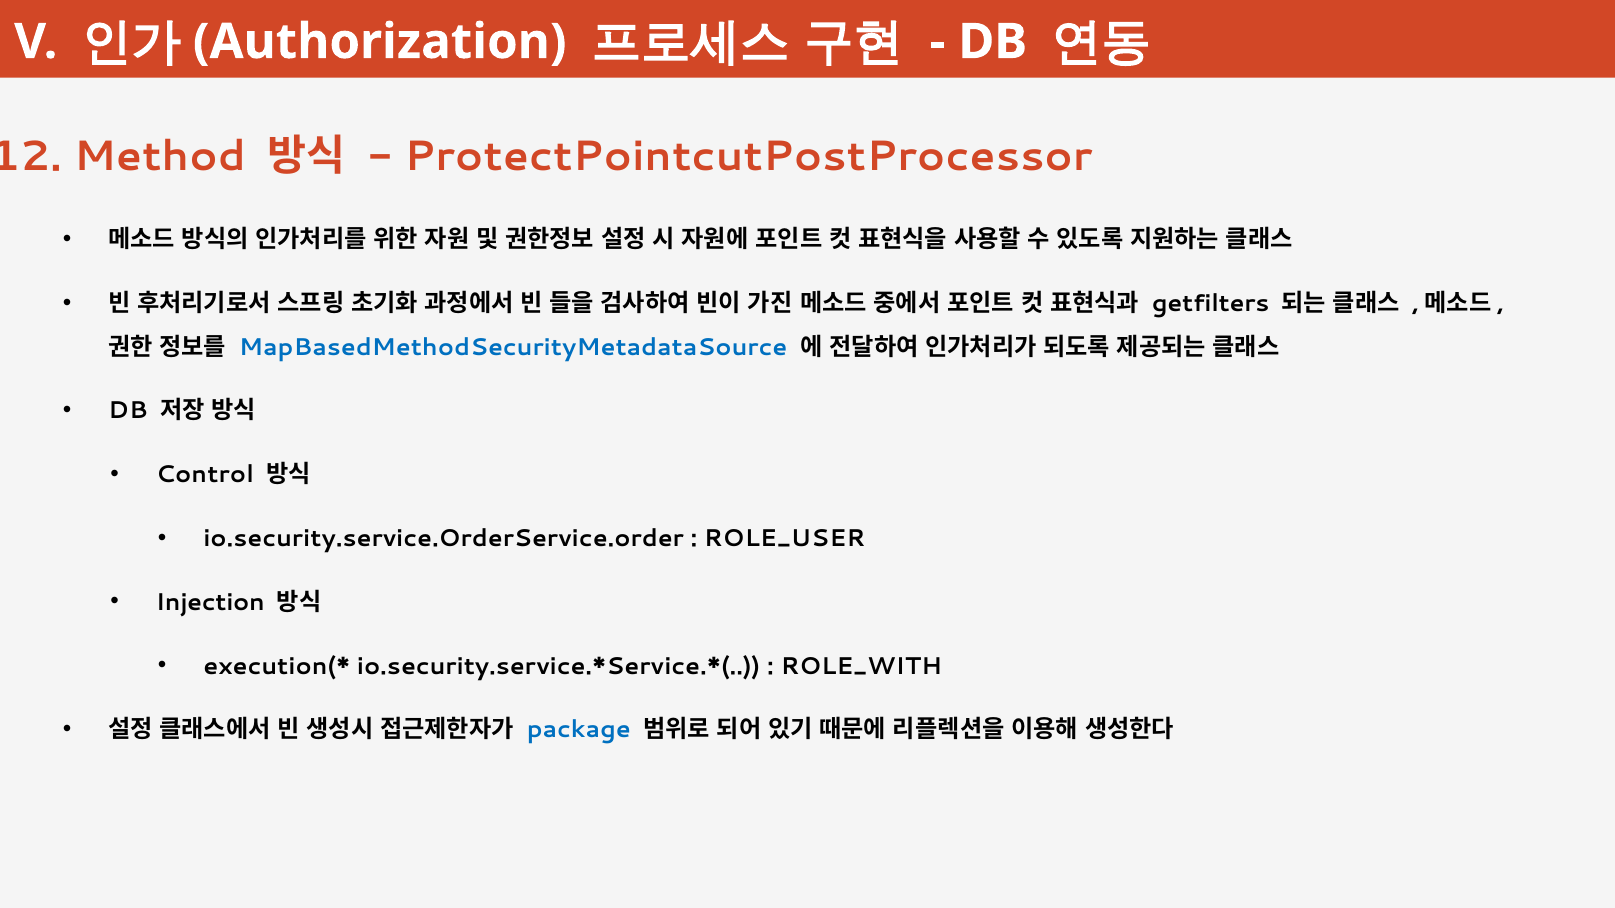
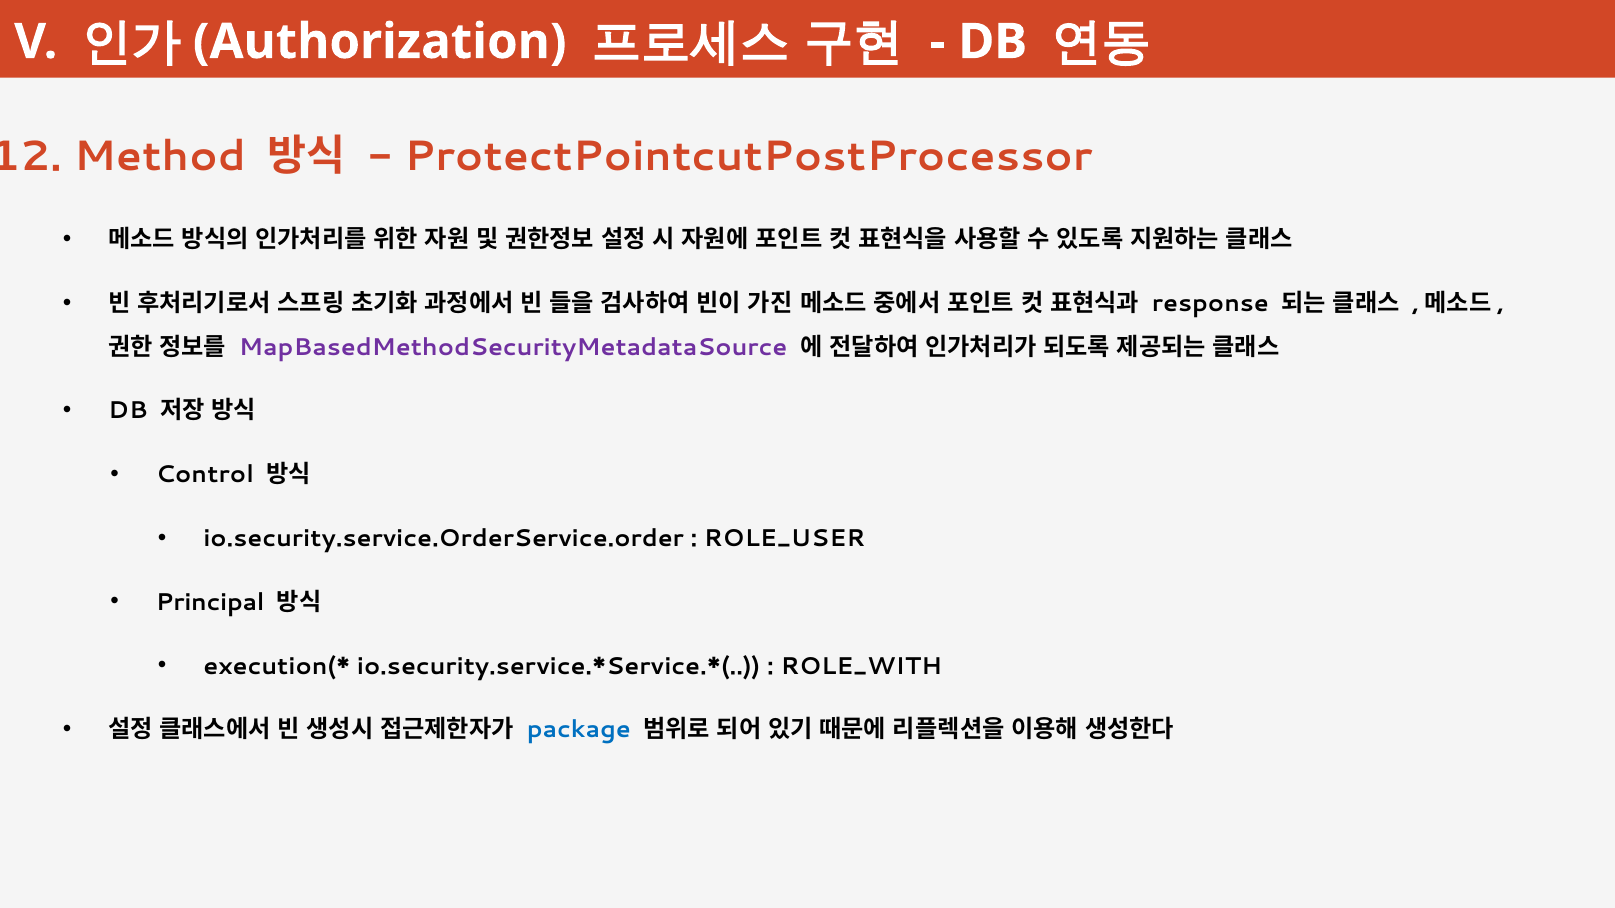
getfilters: getfilters -> response (1210, 304)
MapBasedMethodSecurityMetadataSource colour: blue -> purple (513, 347)
Injection: Injection -> Principal (210, 603)
